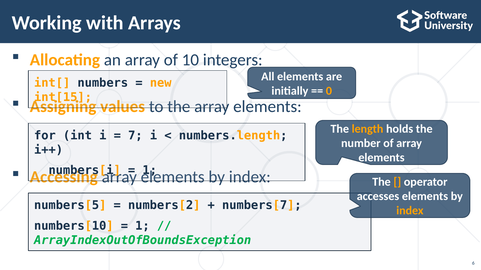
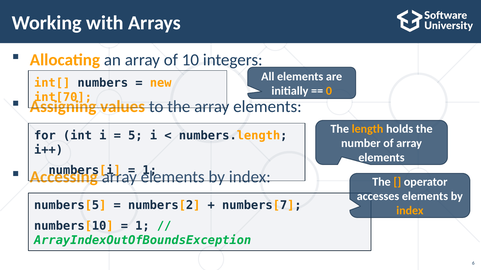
int[15: int[15 -> int[70 (63, 97)
7: 7 -> 5 (135, 136)
